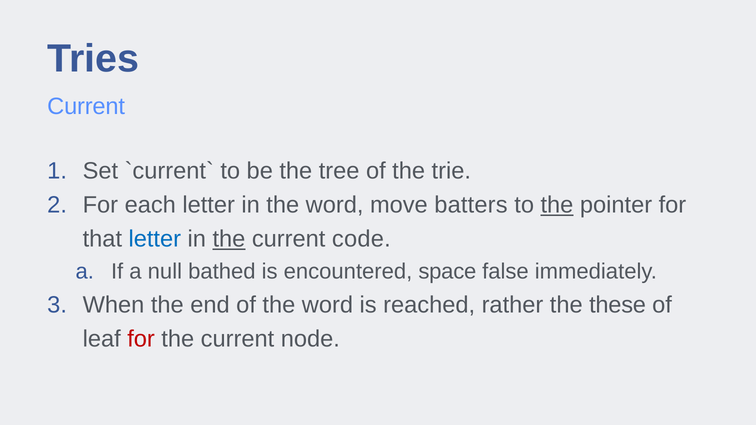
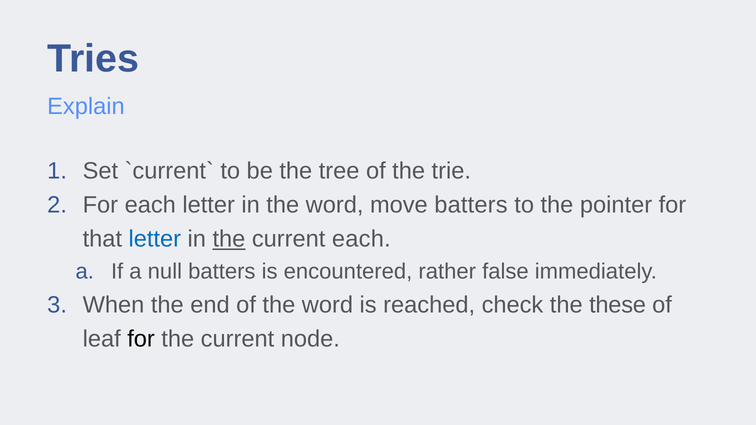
Current: Current -> Explain (86, 106)
the underline: present -> none (557, 205)
current code: code -> each (361, 239)
null bathed: bathed -> batters (222, 272)
space: space -> rather (447, 272)
rather: rather -> check (512, 305)
for colour: red -> black (141, 339)
